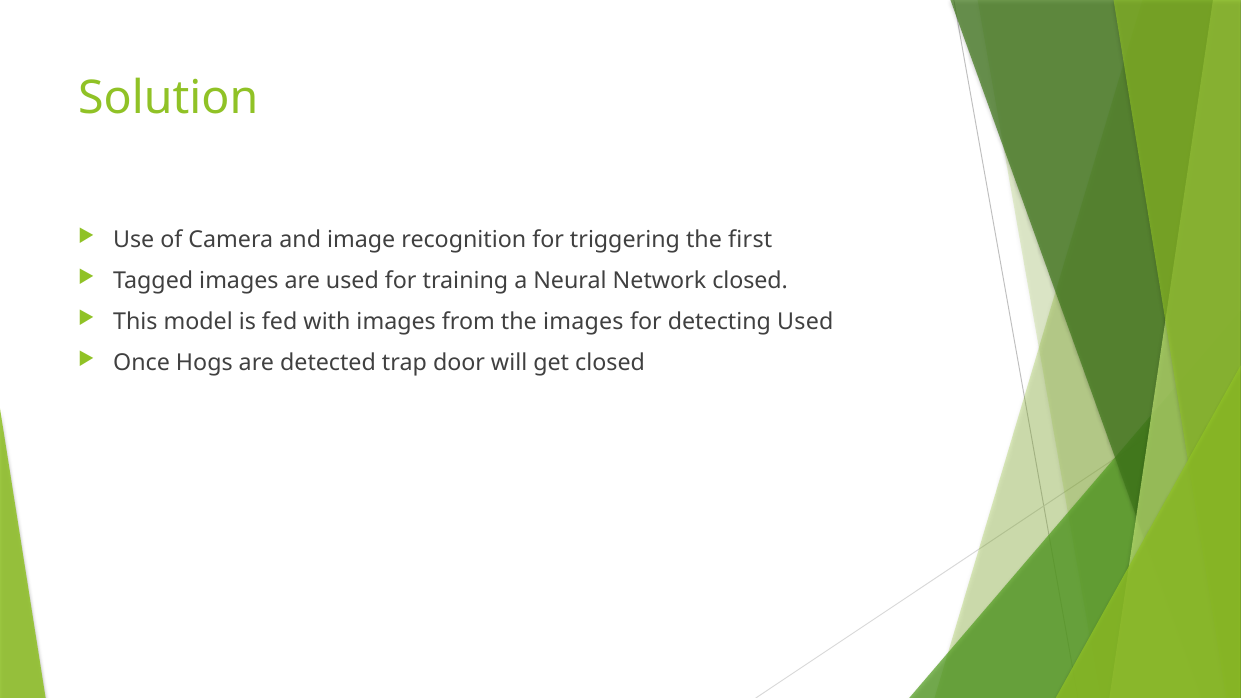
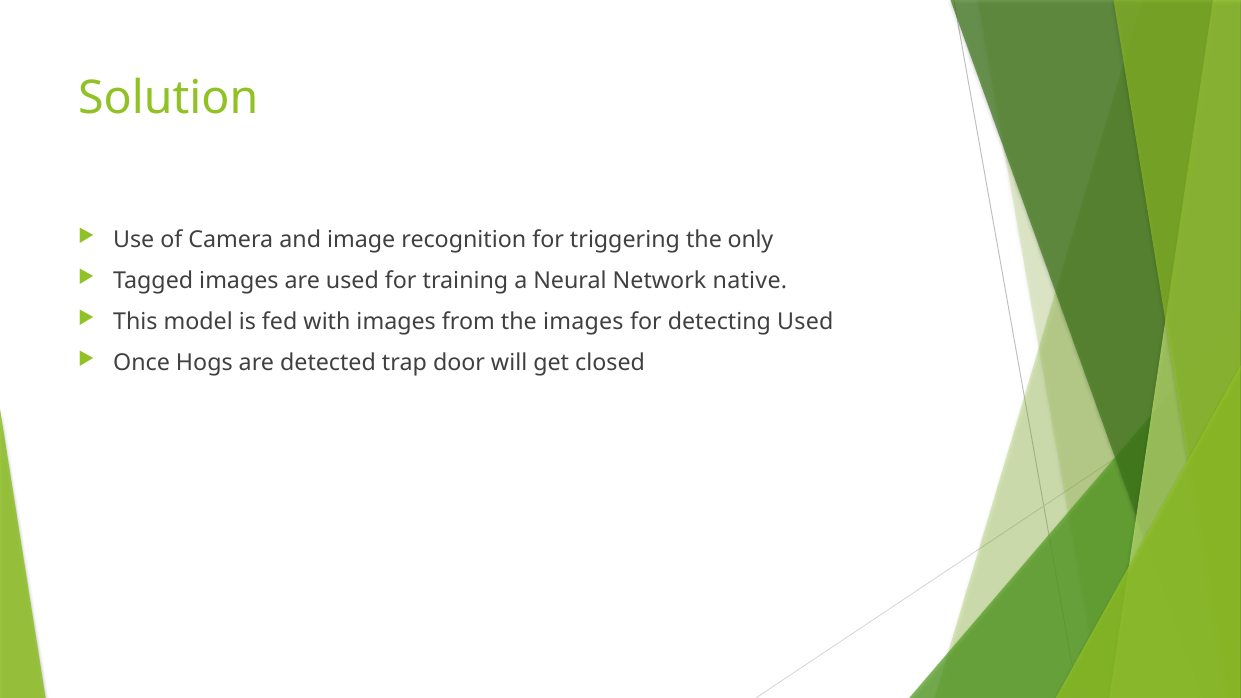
first: first -> only (751, 240)
Network closed: closed -> native (750, 281)
